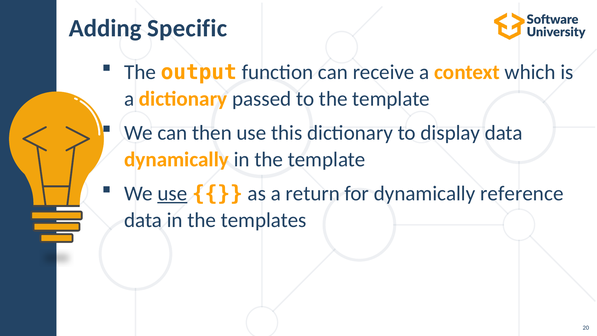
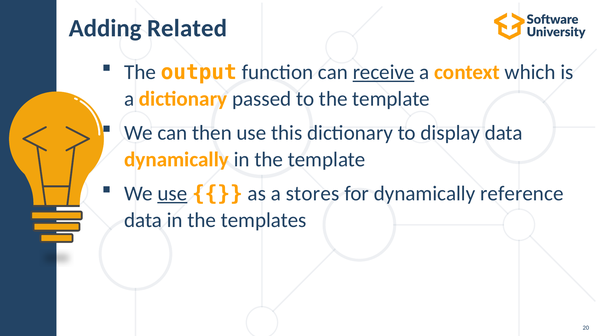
Specific: Specific -> Related (187, 28)
receive underline: none -> present (384, 72)
return: return -> stores (313, 193)
